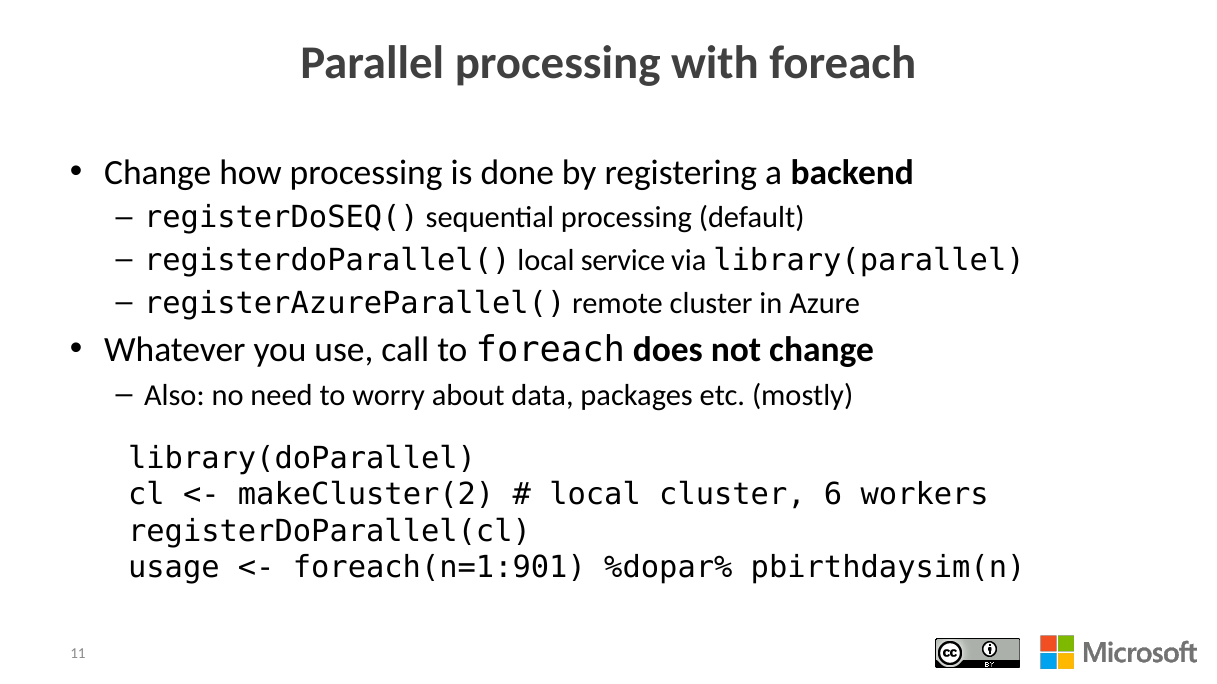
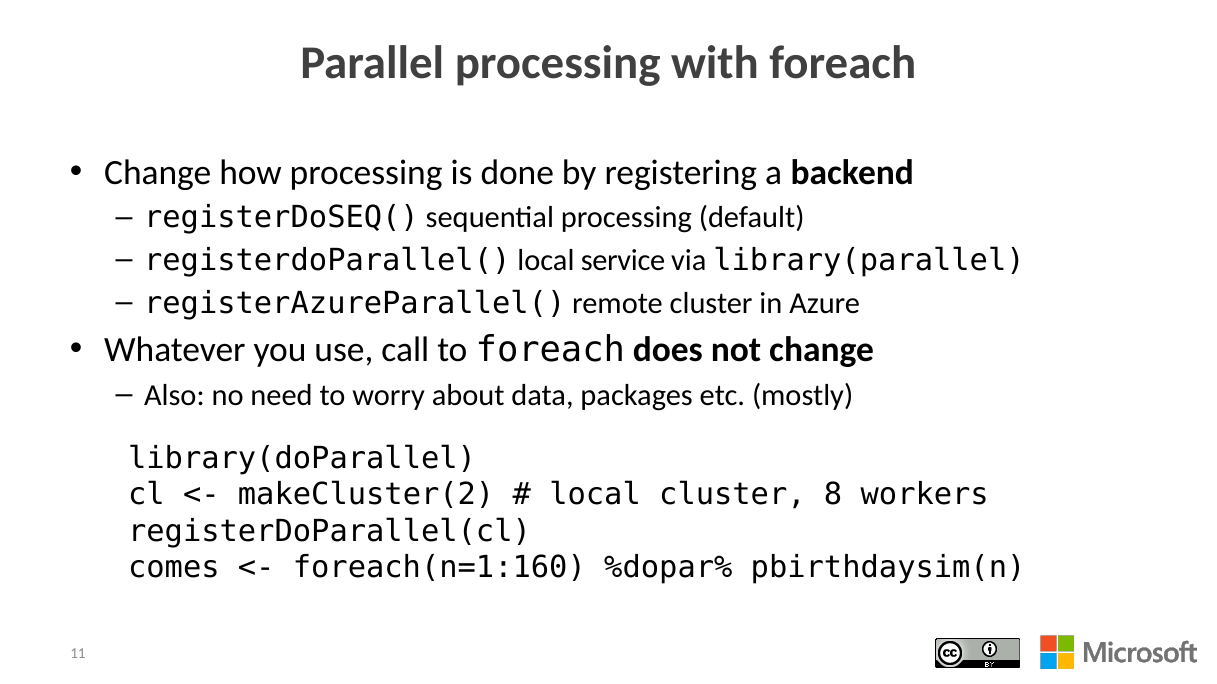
6: 6 -> 8 (833, 495)
usage: usage -> comes (174, 568)
foreach(n=1:901: foreach(n=1:901 -> foreach(n=1:160 (439, 568)
